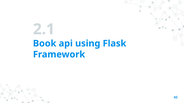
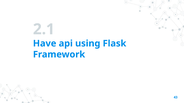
Book: Book -> Have (45, 44)
